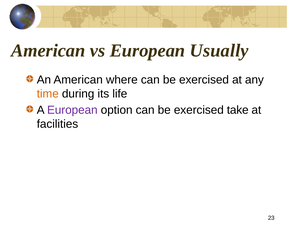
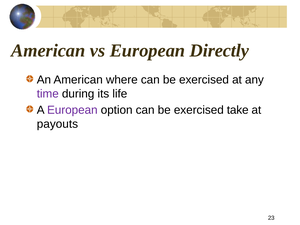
Usually: Usually -> Directly (219, 51)
time colour: orange -> purple (48, 94)
facilities: facilities -> payouts (57, 124)
